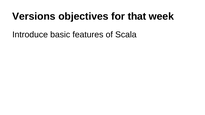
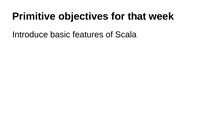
Versions: Versions -> Primitive (34, 16)
